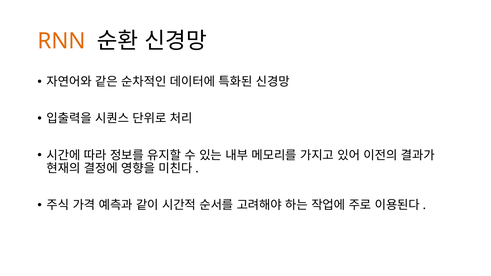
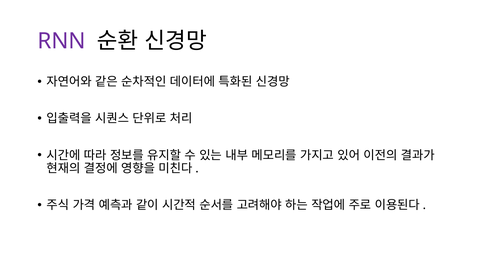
RNN colour: orange -> purple (62, 41)
